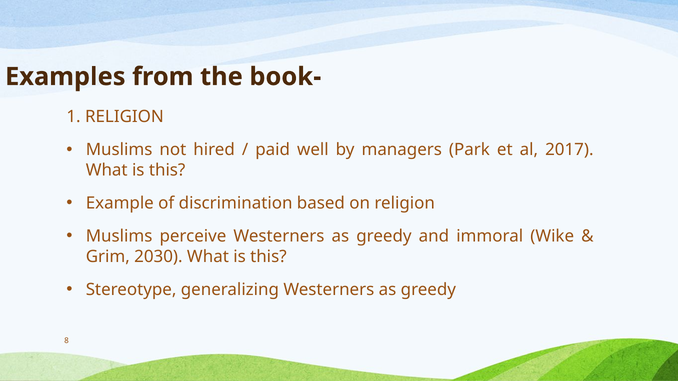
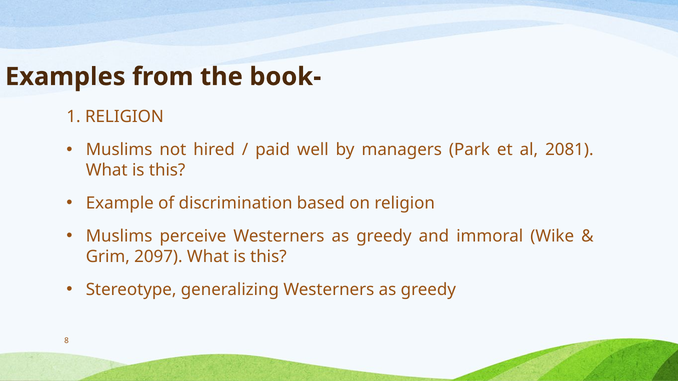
2017: 2017 -> 2081 (569, 150)
2030: 2030 -> 2097 (158, 257)
